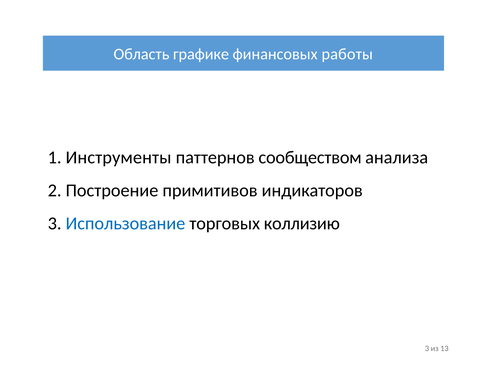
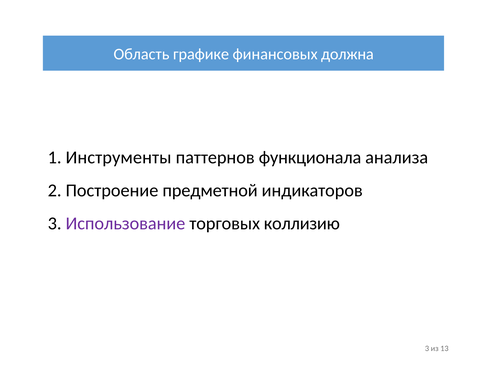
работы: работы -> должна (347, 54)
сообществом: сообществом -> функционала (310, 158)
примитивов: примитивов -> предметной (210, 191)
Использование colour: blue -> purple (125, 223)
